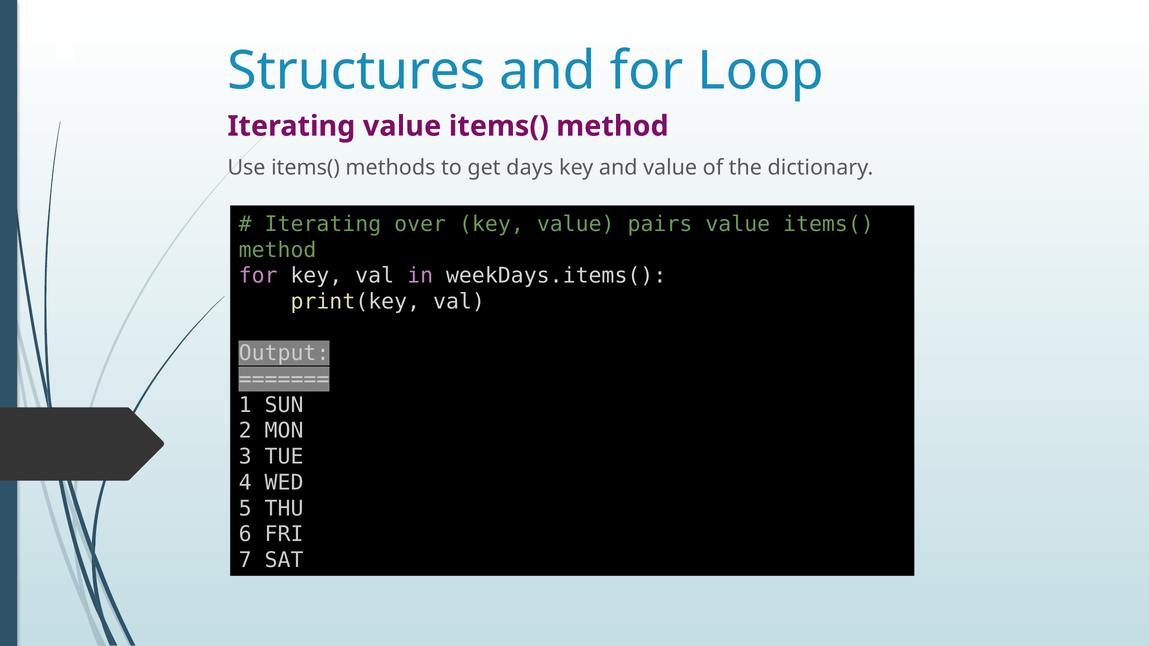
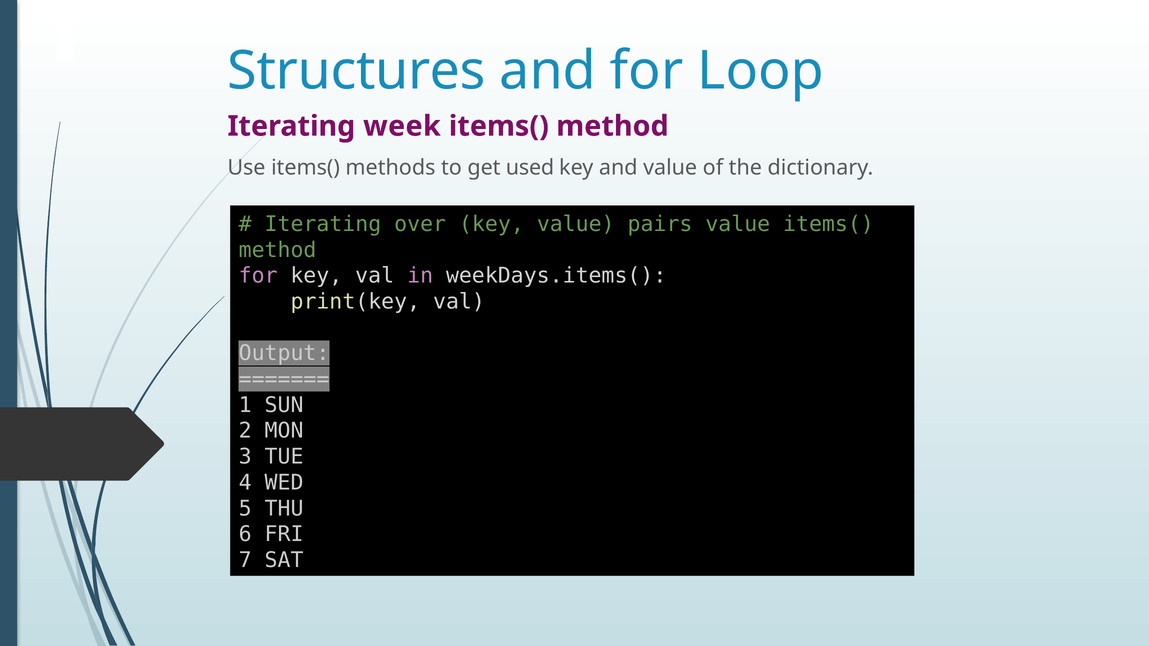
Iterating value: value -> week (402, 126)
days: days -> used (530, 168)
